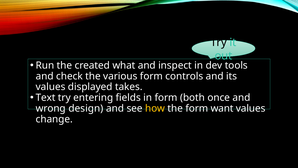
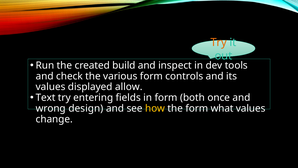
Try colour: black -> orange (219, 42)
what: what -> build (124, 65)
takes: takes -> allow (129, 87)
want: want -> what (222, 108)
